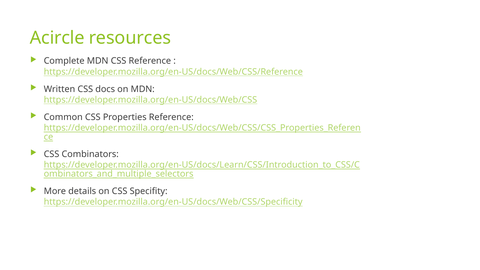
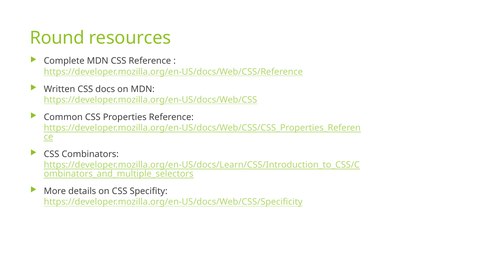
Acircle: Acircle -> Round (57, 38)
